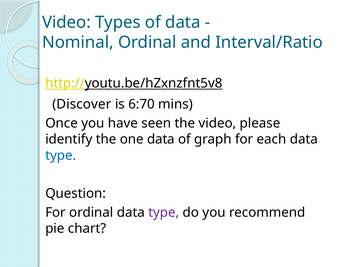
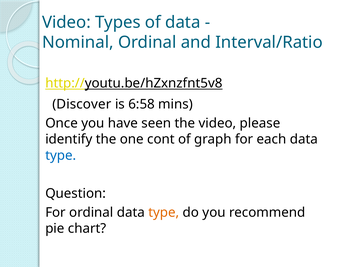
6:70: 6:70 -> 6:58 (142, 104)
one data: data -> cont (161, 139)
type colour: purple -> orange (164, 212)
